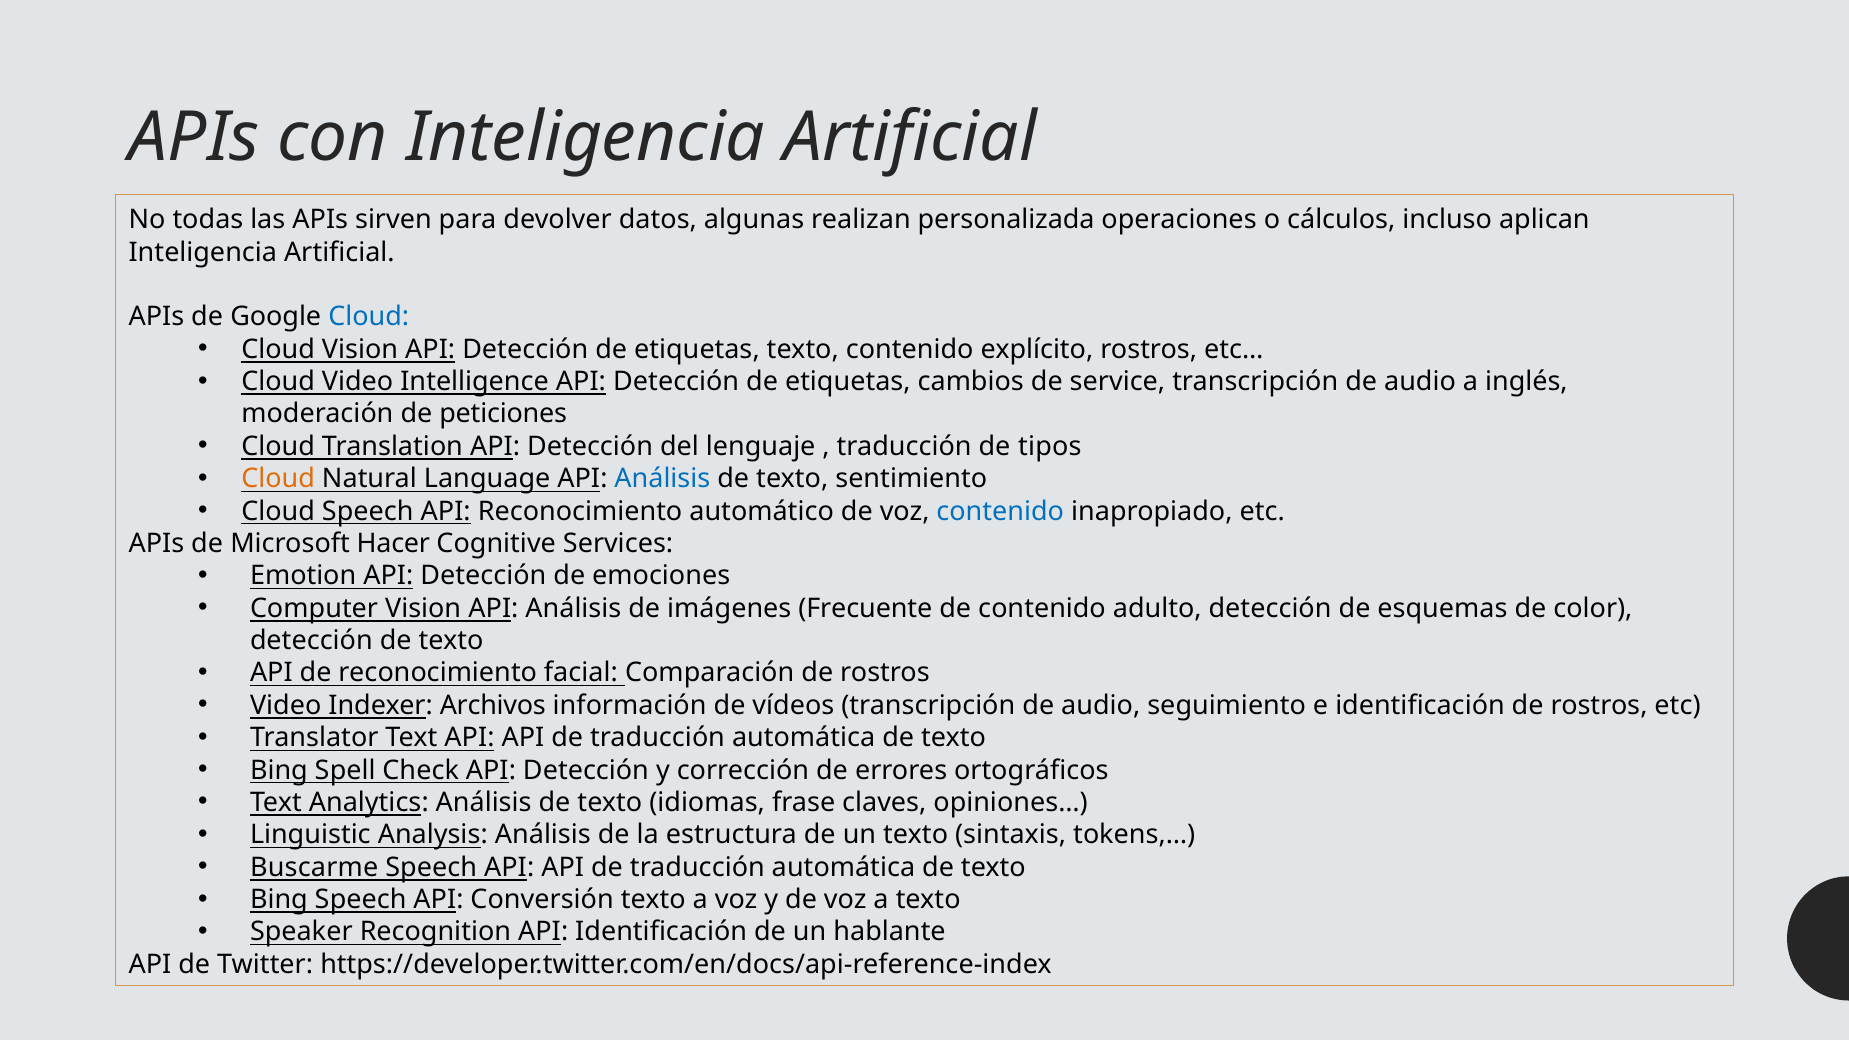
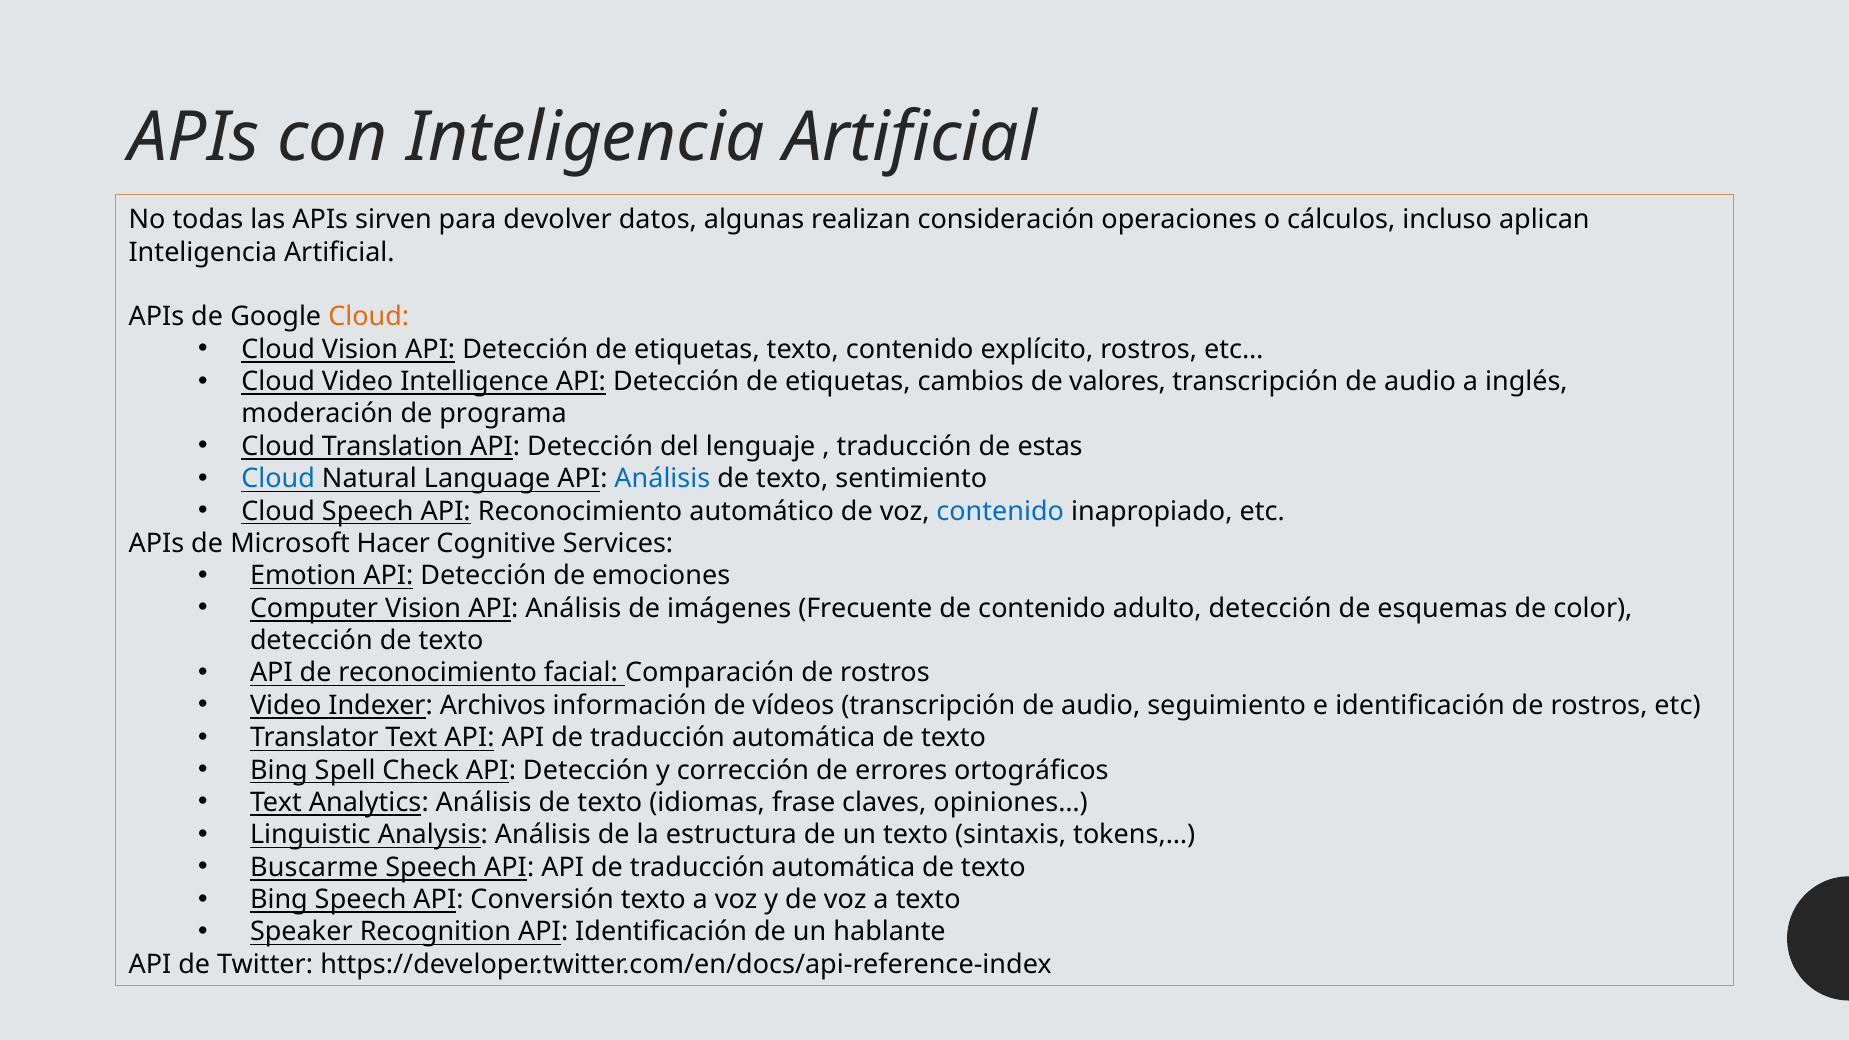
personalizada: personalizada -> consideración (1006, 220)
Cloud colour: blue -> orange (369, 317)
service: service -> valores (1118, 382)
peticiones: peticiones -> programa (503, 414)
tipos: tipos -> estas (1050, 446)
Cloud colour: orange -> blue (278, 479)
